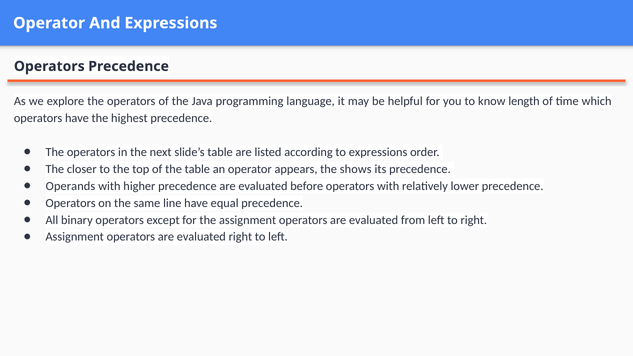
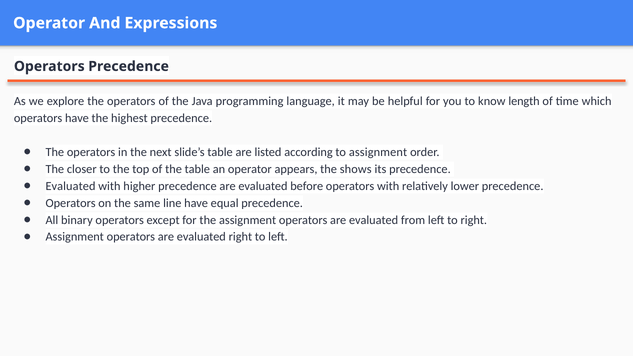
to expressions: expressions -> assignment (378, 152)
Operands: Operands -> Evaluated (71, 186)
